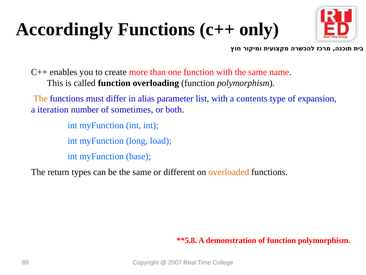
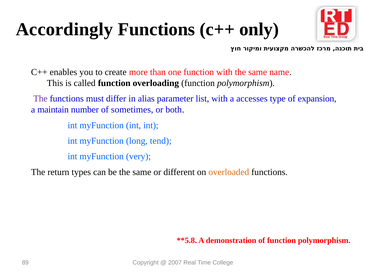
The colour: orange -> purple (40, 99)
contents: contents -> accesses (252, 99)
iteration: iteration -> maintain (53, 109)
load: load -> tend (161, 141)
base: base -> very (138, 156)
